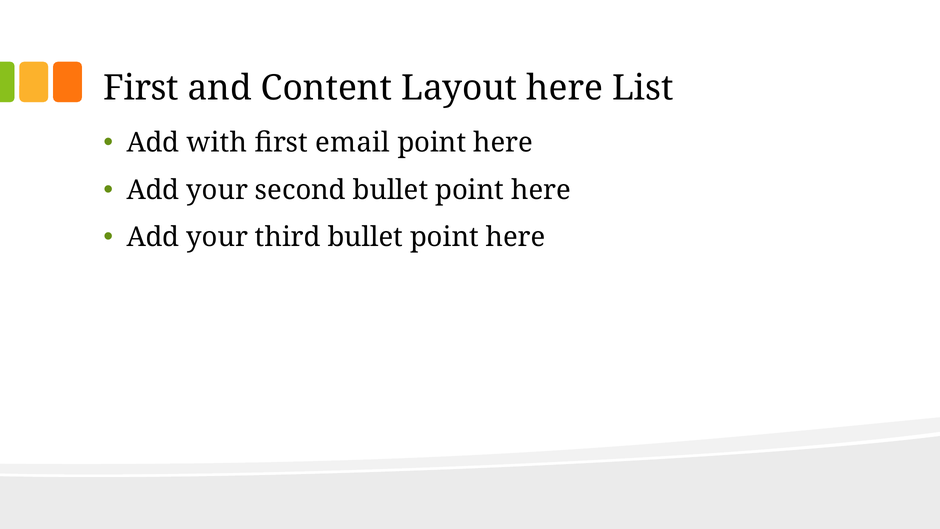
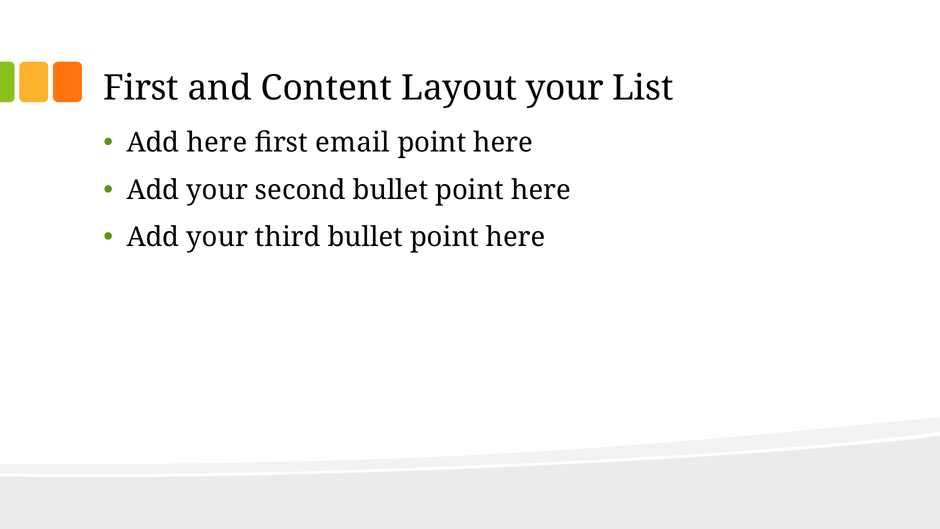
Layout here: here -> your (565, 88)
Add with: with -> here (217, 143)
